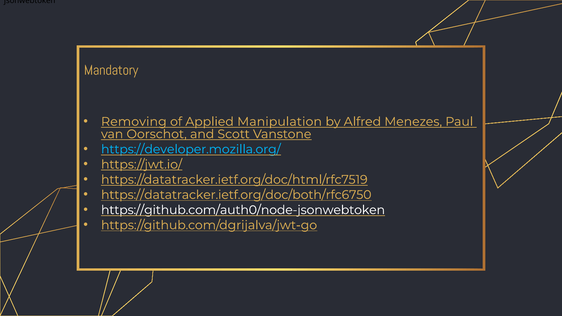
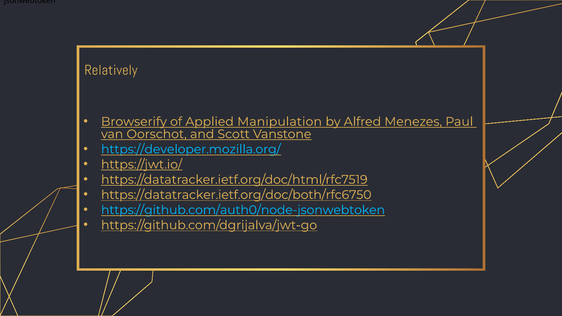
Mandatory: Mandatory -> Relatively (111, 70)
Removing: Removing -> Browserify (134, 122)
https://github.com/auth0/node-jsonwebtoken colour: white -> light blue (243, 210)
